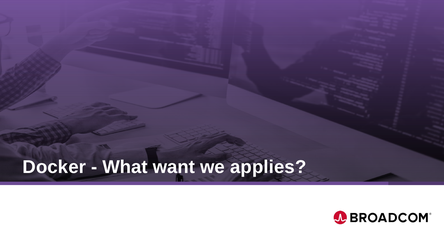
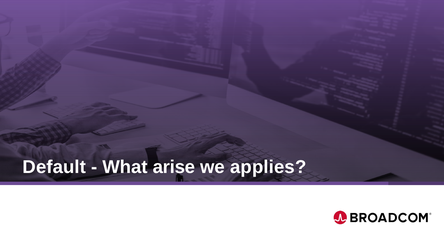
Docker: Docker -> Default (54, 167)
want: want -> arise (174, 167)
